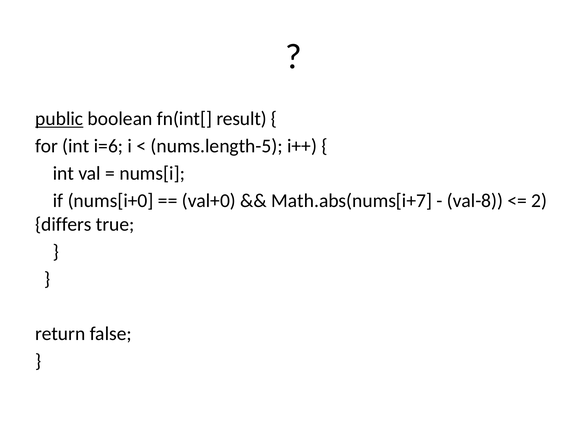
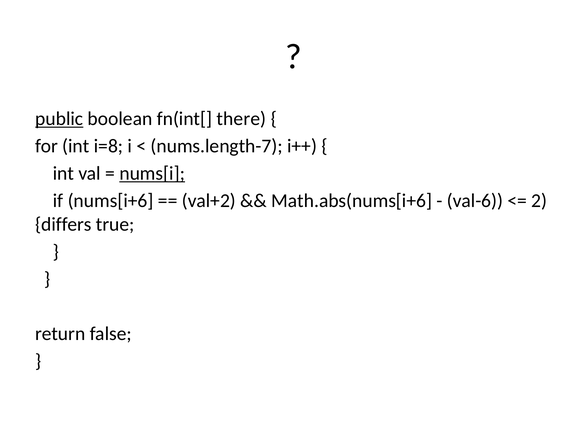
result: result -> there (241, 119)
i=6: i=6 -> i=8 (108, 146)
nums.length-5: nums.length-5 -> nums.length-7 (217, 146)
nums[i underline: none -> present (152, 174)
nums[i+0: nums[i+0 -> nums[i+6 (111, 201)
val+0: val+0 -> val+2 (209, 201)
Math.abs(nums[i+7: Math.abs(nums[i+7 -> Math.abs(nums[i+6 (352, 201)
val-8: val-8 -> val-6 (475, 201)
